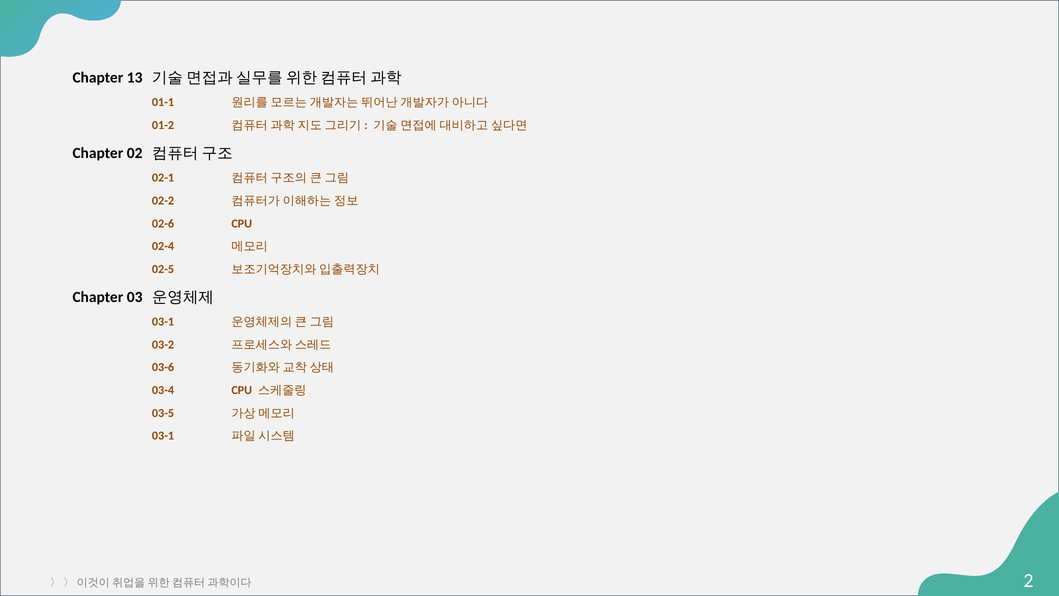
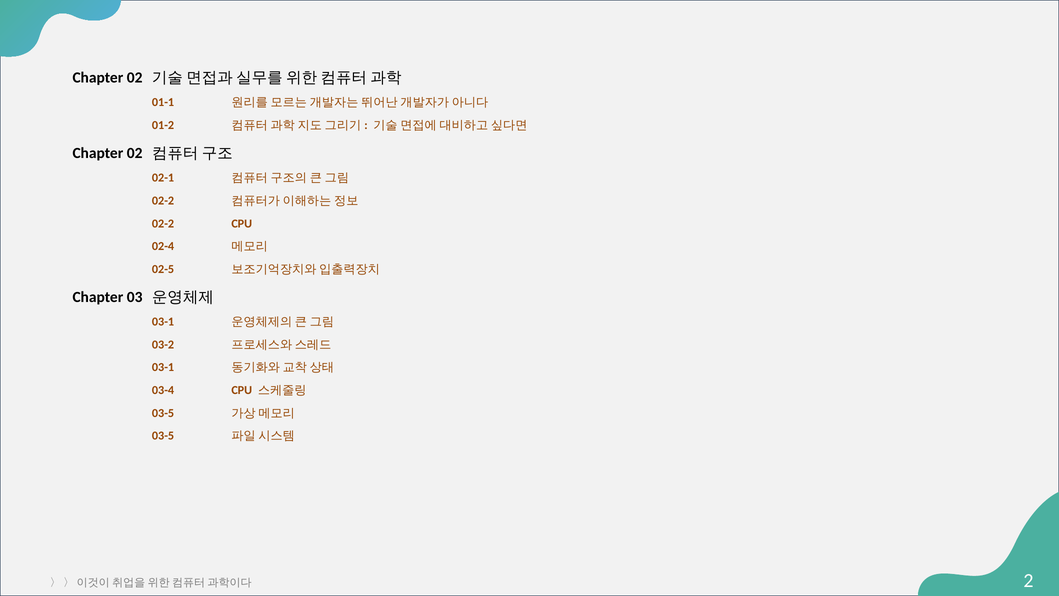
13: 13 -> 02 (135, 78)
02-6: 02-6 -> 02-2 (163, 223)
03-6: 03-6 -> 03-1 (163, 367)
03-1: 03-1 -> 03-5 (163, 436)
